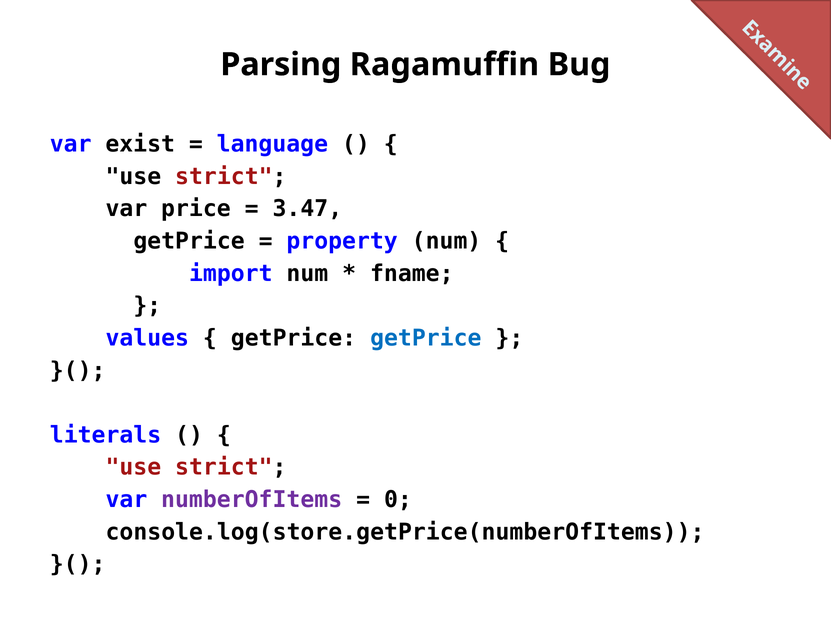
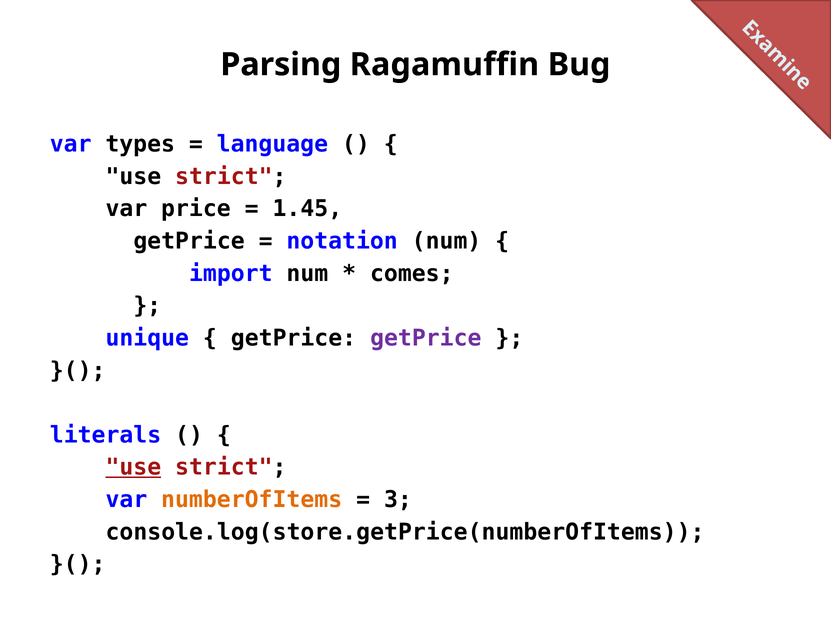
exist: exist -> types (140, 144)
3.47: 3.47 -> 1.45 (307, 209)
property: property -> notation (342, 241)
fname: fname -> comes (412, 274)
values: values -> unique (147, 338)
getPrice colour: blue -> purple (426, 338)
use underline: none -> present (133, 468)
numberOfItems colour: purple -> orange (252, 500)
0: 0 -> 3 (398, 500)
